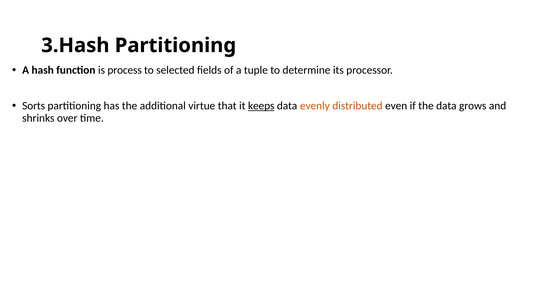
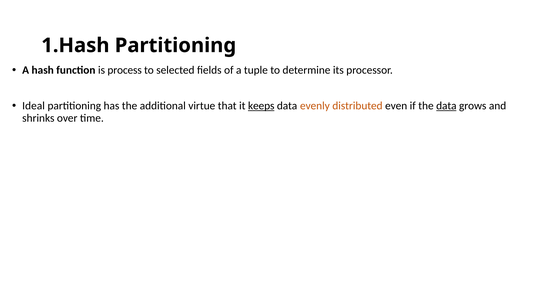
3.Hash: 3.Hash -> 1.Hash (75, 45)
Sorts: Sorts -> Ideal (34, 106)
data underline: none -> present (446, 106)
